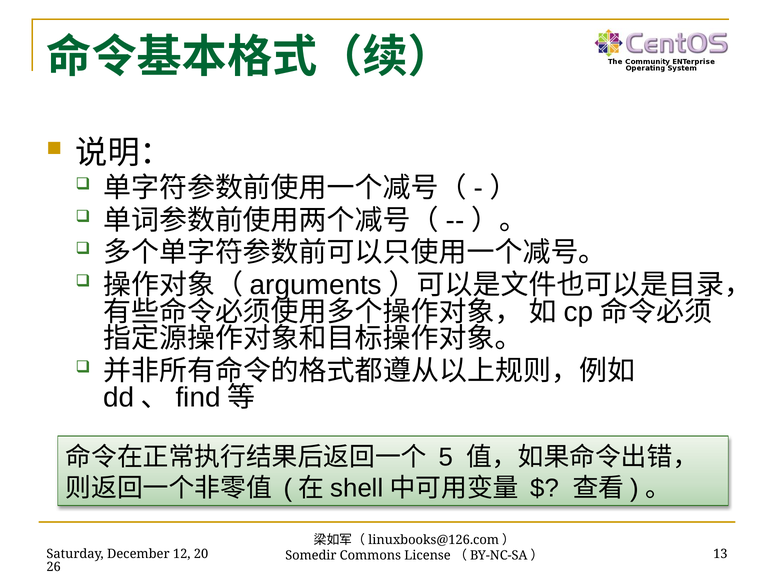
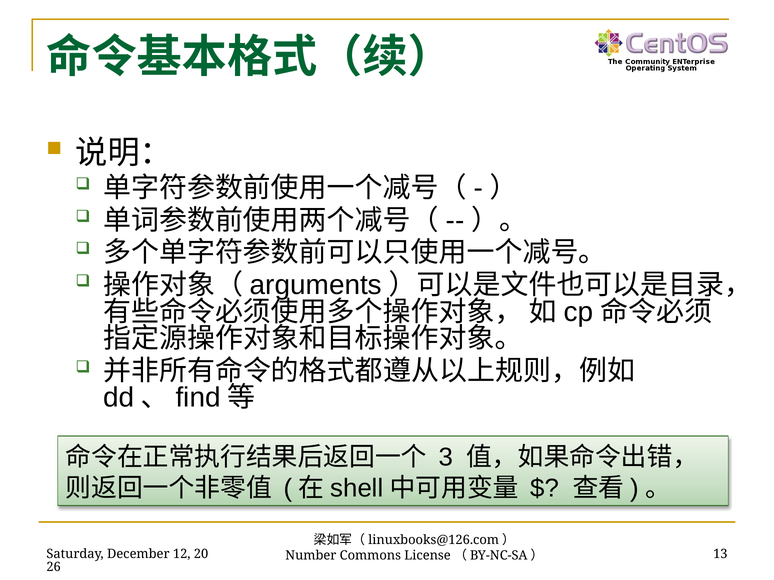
5: 5 -> 3 (446, 458)
Somedir: Somedir -> Number (311, 556)
